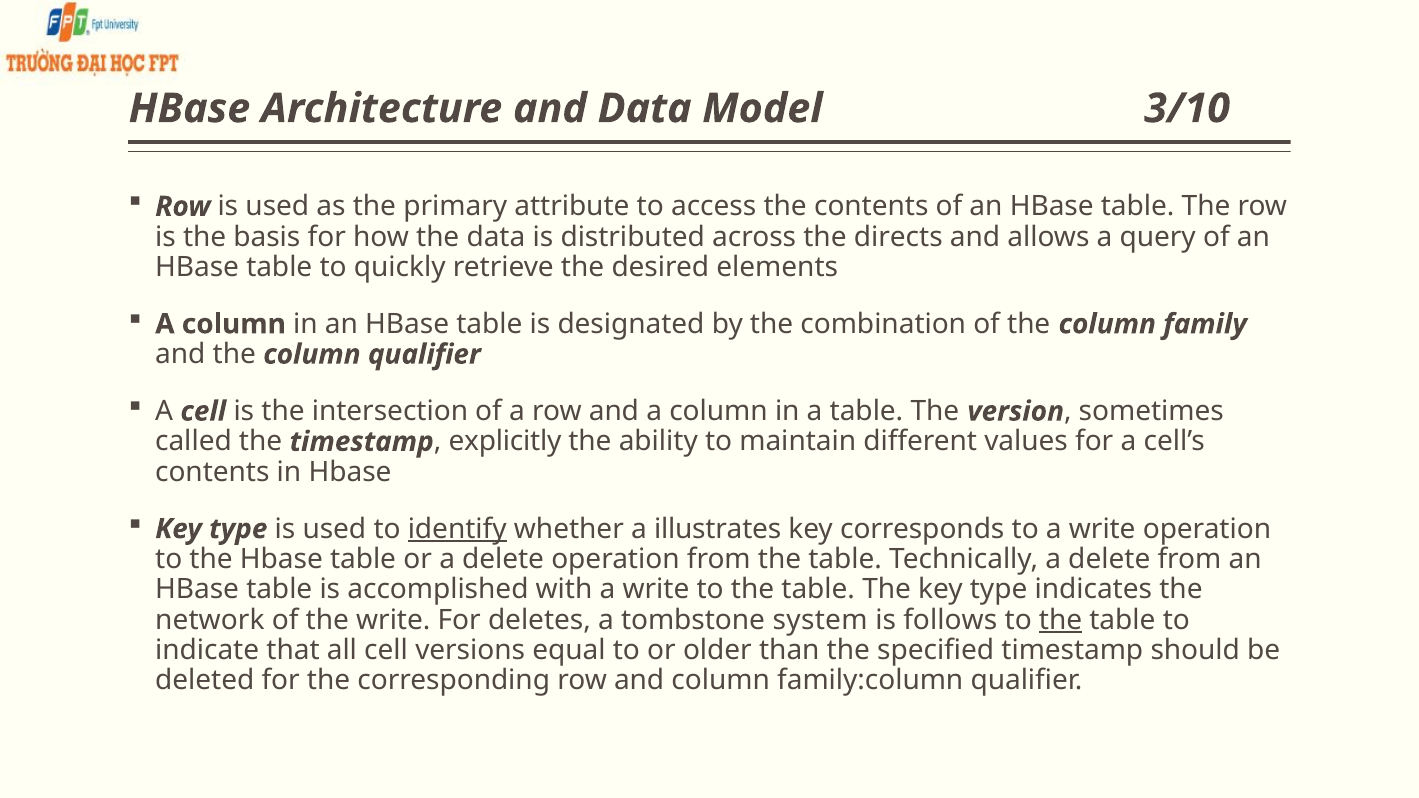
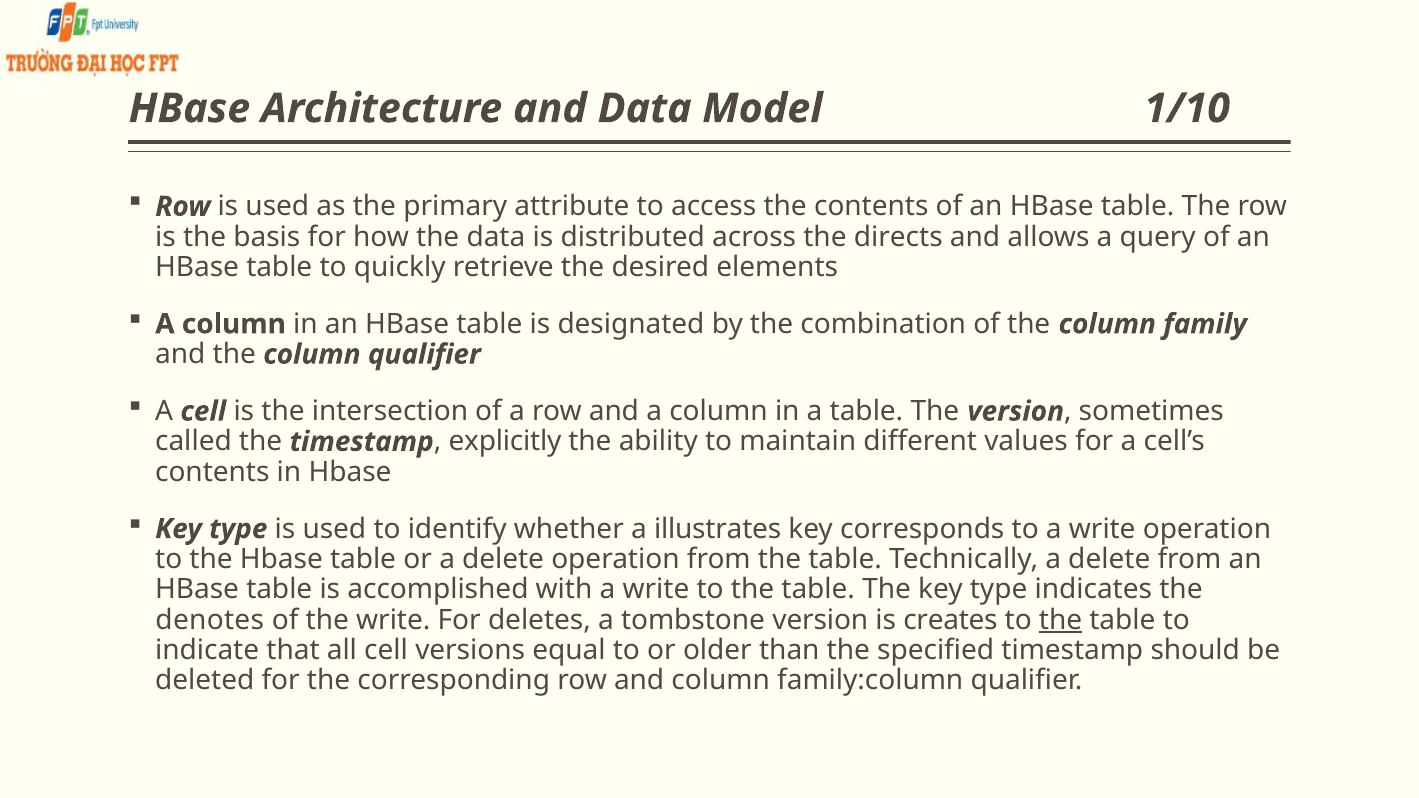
3/10: 3/10 -> 1/10 (1187, 109)
identify underline: present -> none (457, 529)
network: network -> denotes (210, 620)
tombstone system: system -> version (820, 620)
follows: follows -> creates (950, 620)
